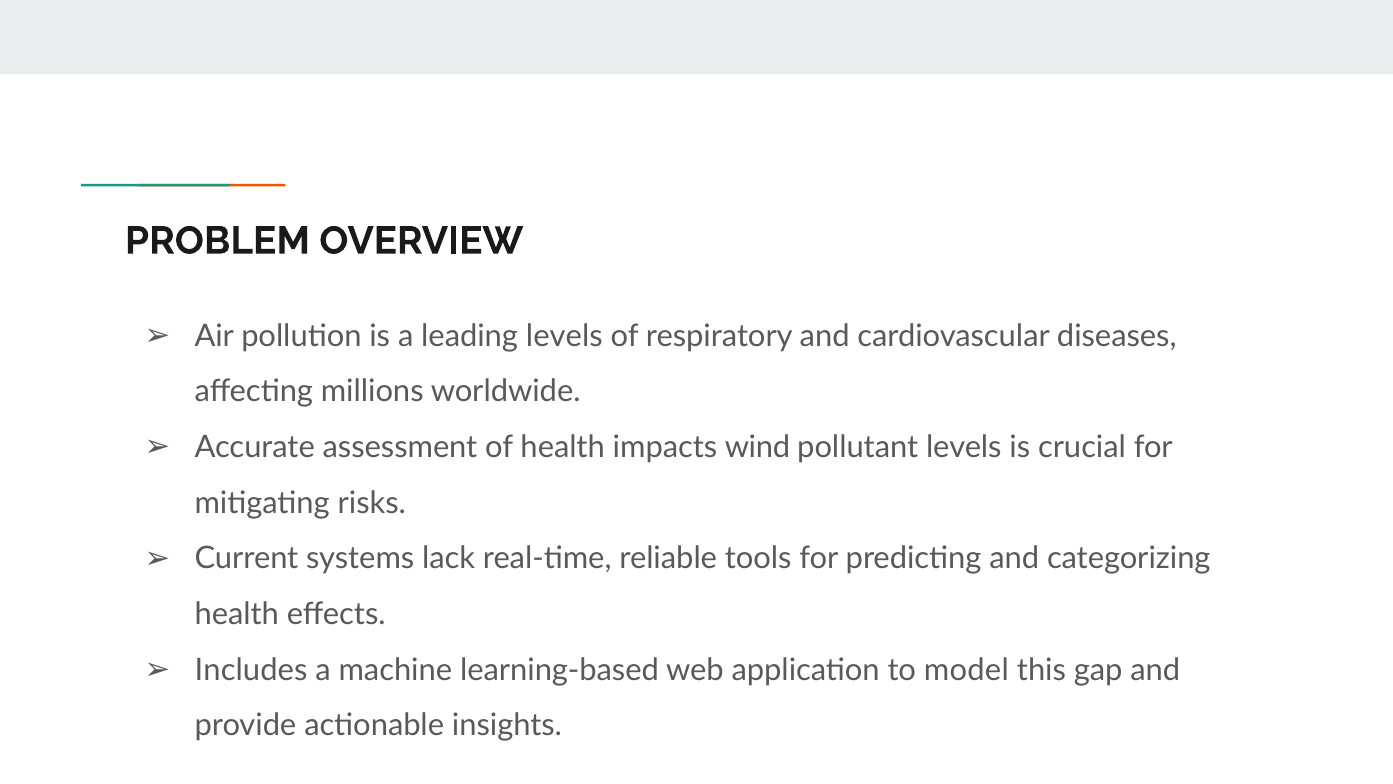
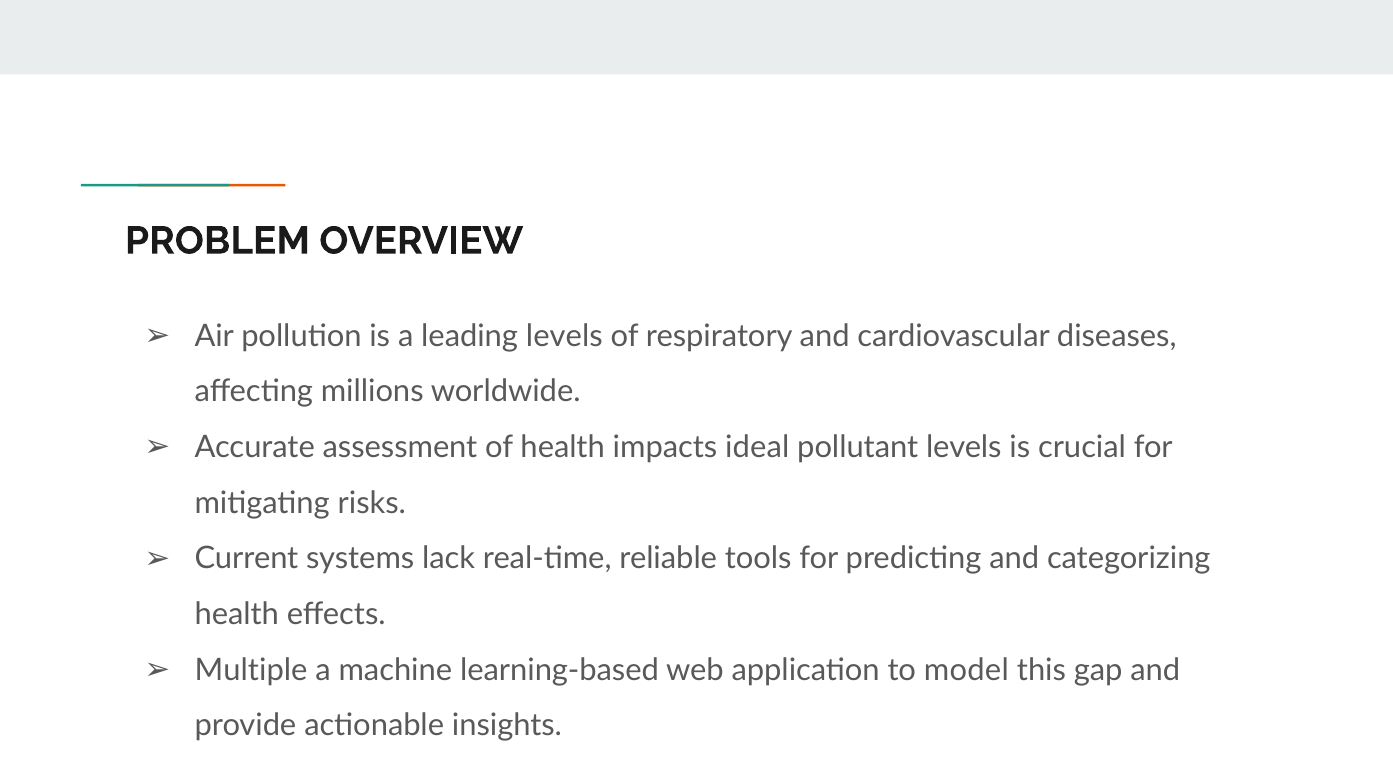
wind: wind -> ideal (757, 447)
Includes: Includes -> Multiple (251, 670)
